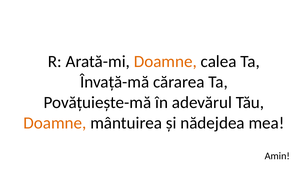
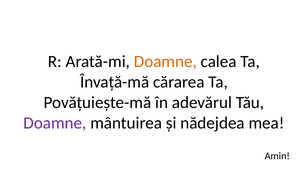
Doamne colour: orange -> purple (55, 123)
